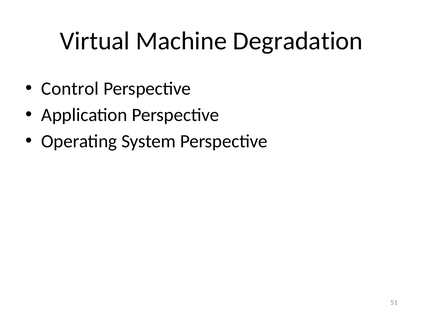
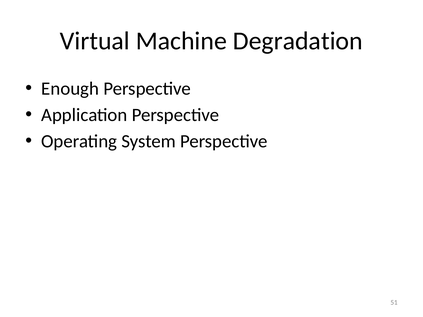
Control: Control -> Enough (70, 89)
